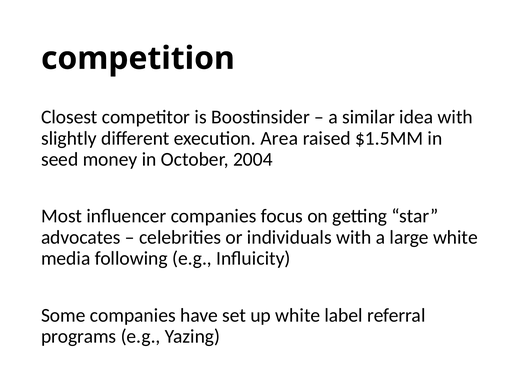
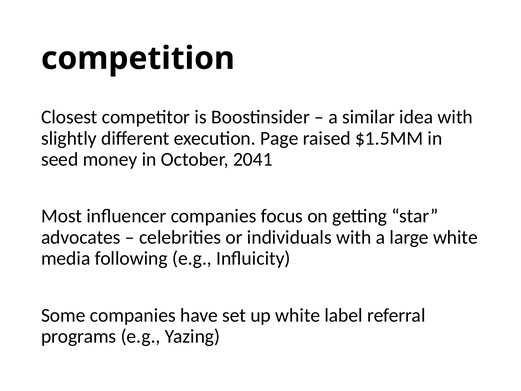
Area: Area -> Page (279, 138)
2004: 2004 -> 2041 (253, 159)
